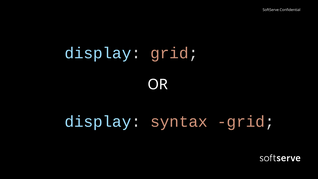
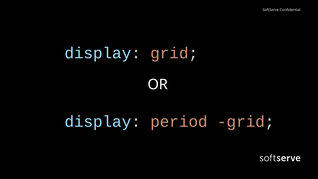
syntax: syntax -> period (179, 121)
